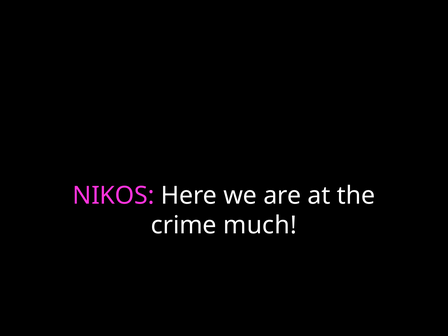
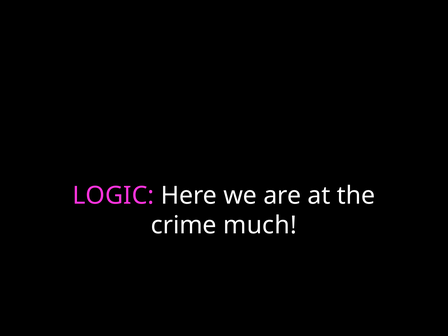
NIKOS: NIKOS -> LOGIC (113, 196)
